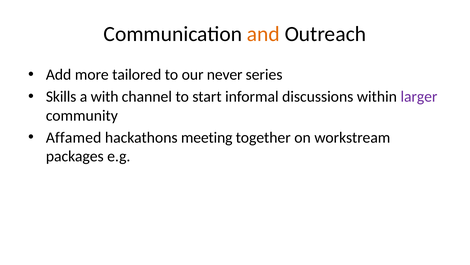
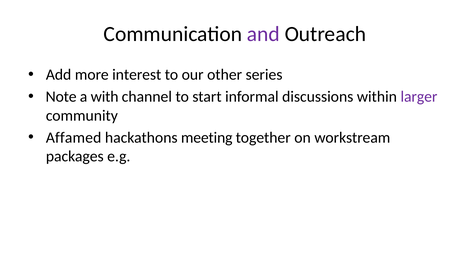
and colour: orange -> purple (263, 34)
tailored: tailored -> interest (137, 75)
never: never -> other (225, 75)
Skills: Skills -> Note (61, 96)
